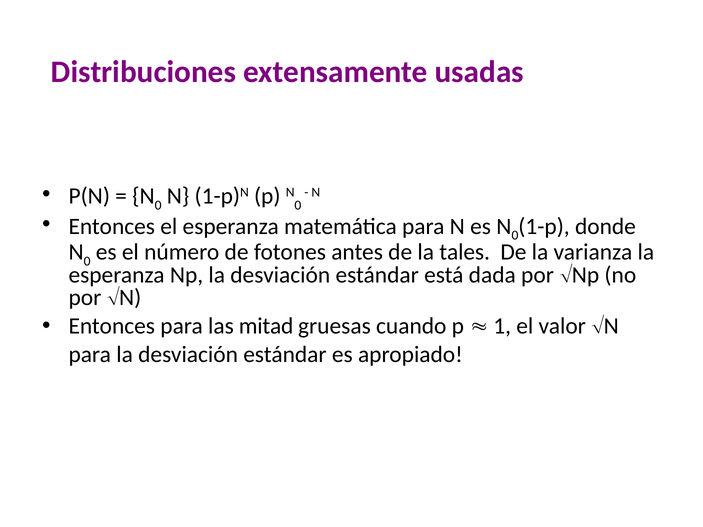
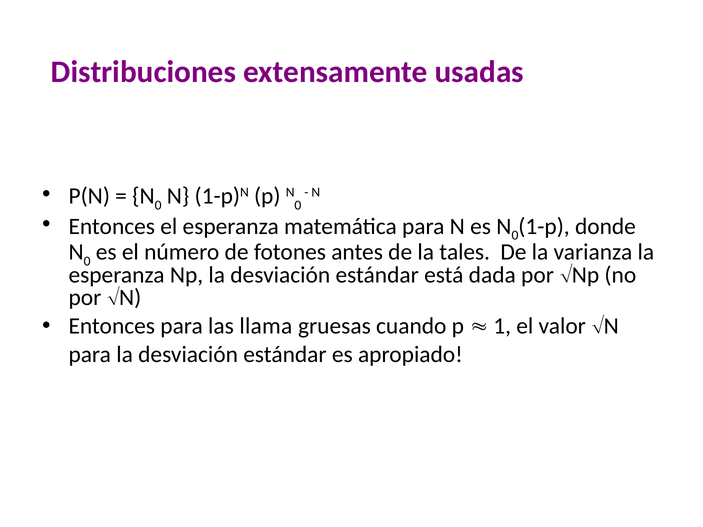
mitad: mitad -> llama (266, 326)
